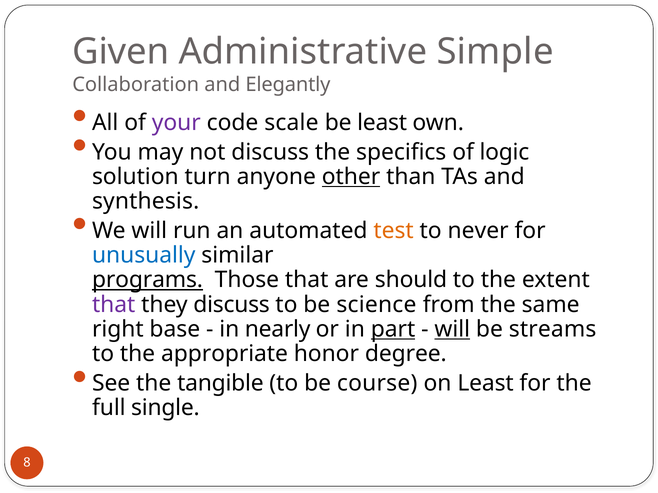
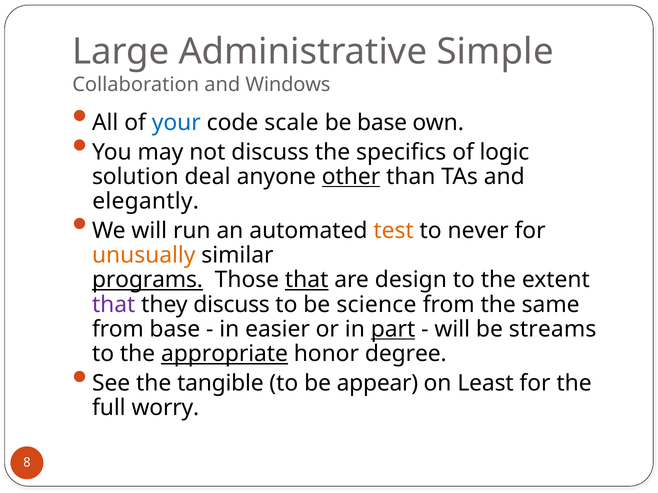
Given: Given -> Large (121, 52)
Elegantly: Elegantly -> Windows (288, 85)
your colour: purple -> blue (176, 123)
be least: least -> base (382, 123)
turn: turn -> deal (208, 177)
synthesis: synthesis -> elegantly (146, 201)
unusually colour: blue -> orange (144, 256)
that underline: none -> present (307, 280)
should: should -> design (411, 280)
right: right -> from (118, 330)
nearly: nearly -> easier (278, 330)
will underline: present -> none (452, 330)
appropriate underline: none -> present (225, 354)
course: course -> appear (377, 384)
single: single -> worry (165, 408)
